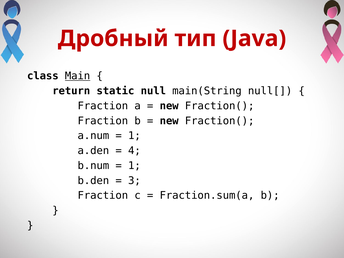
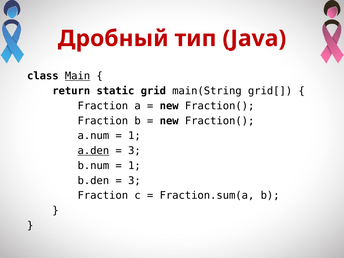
null: null -> grid (153, 91)
null[: null[ -> grid[ (270, 91)
a.den underline: none -> present (93, 151)
4: 4 -> 3 (134, 151)
